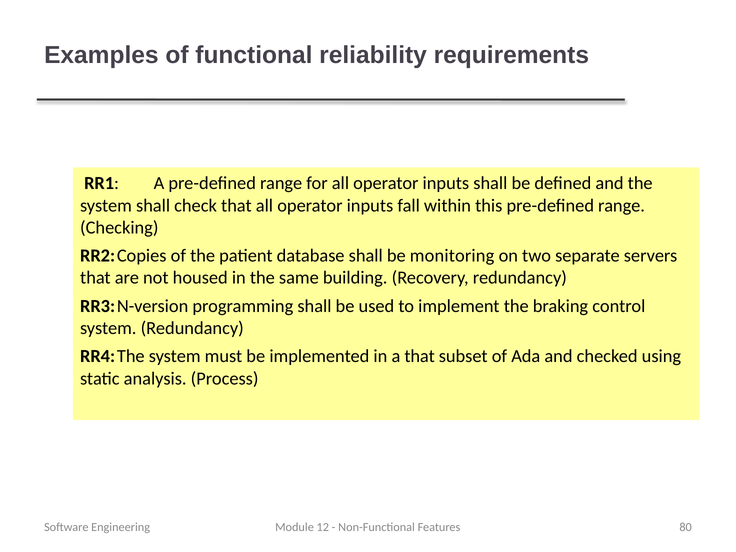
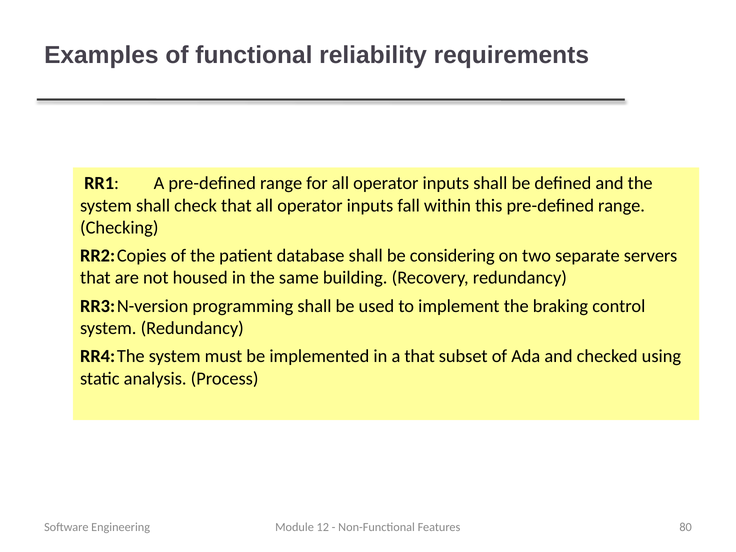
monitoring: monitoring -> considering (452, 256)
